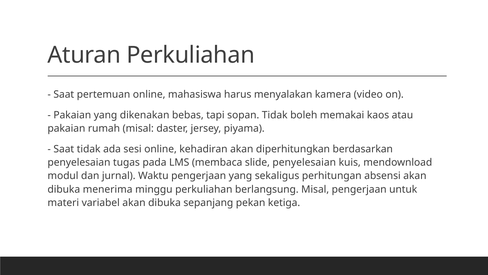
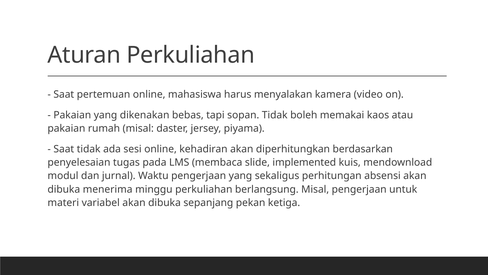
slide penyelesaian: penyelesaian -> implemented (304, 162)
